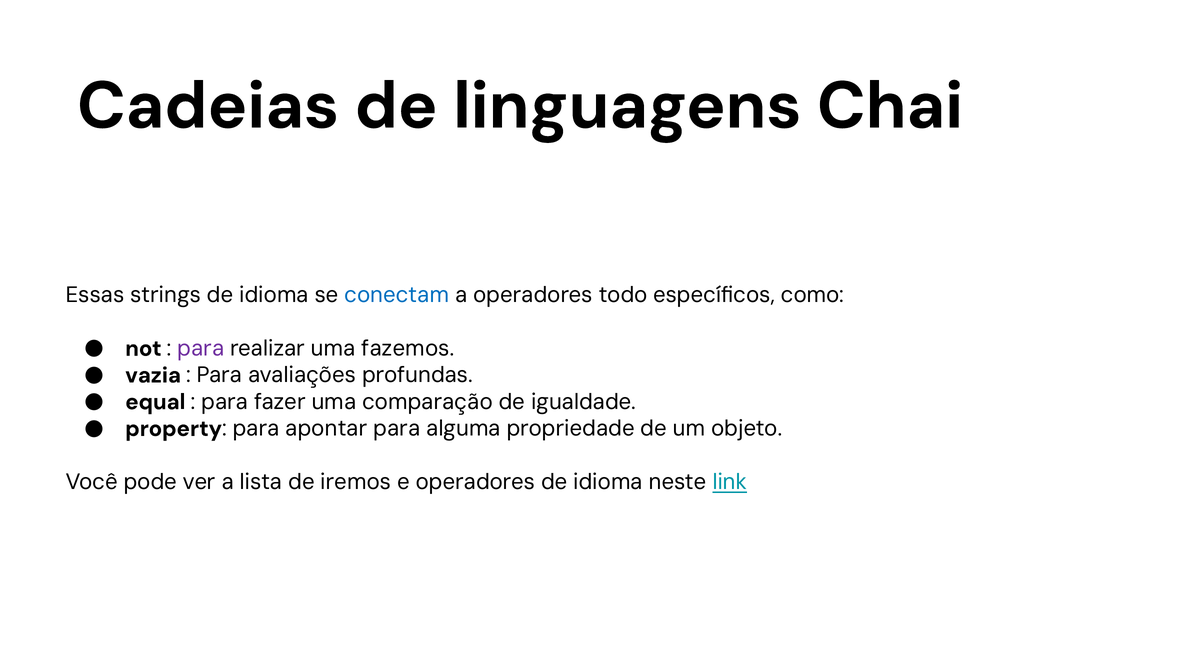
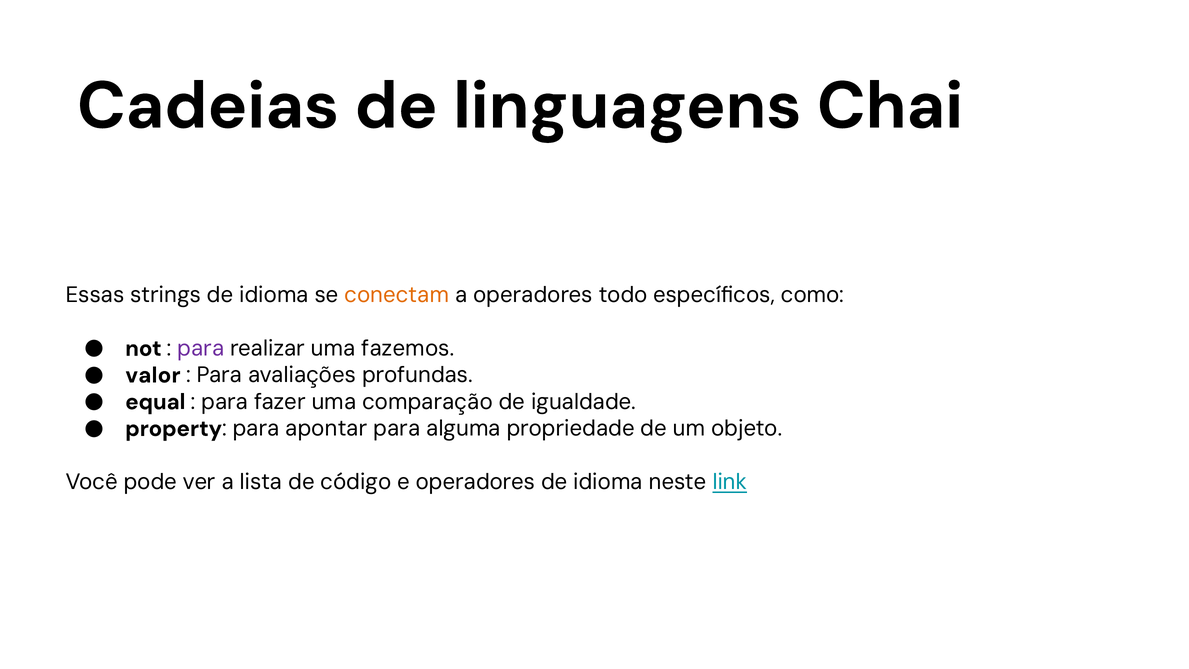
conectam colour: blue -> orange (397, 295)
vazia: vazia -> valor (153, 375)
iremos: iremos -> código (356, 482)
